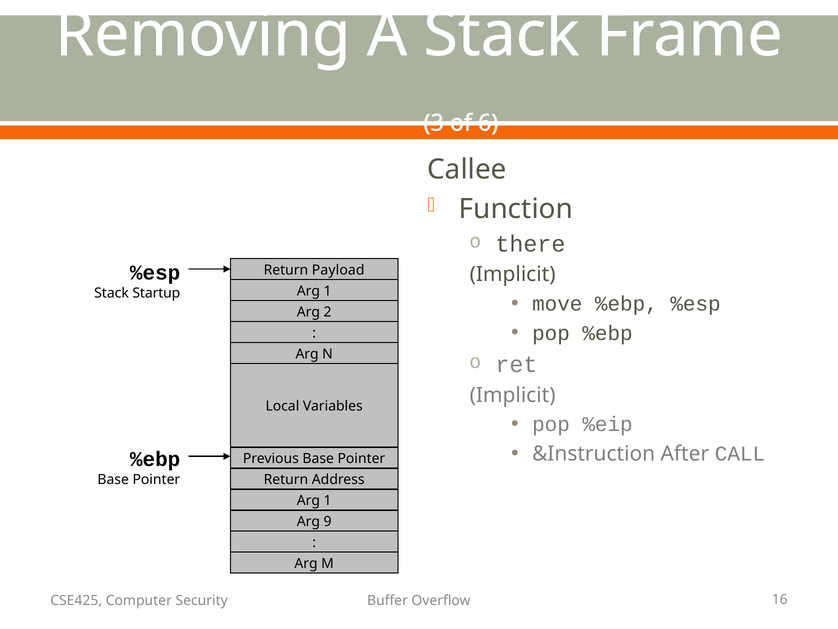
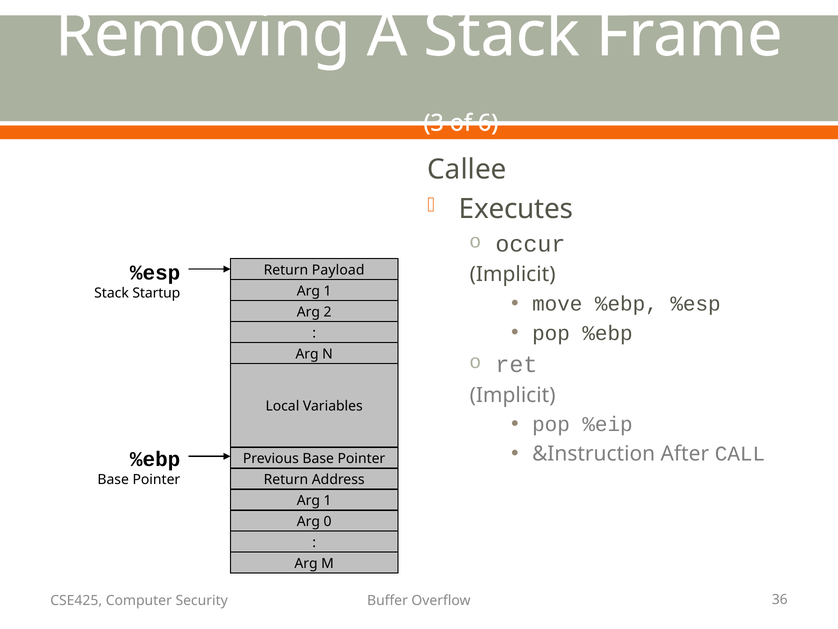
Function: Function -> Executes (516, 209)
there: there -> occur (530, 244)
9: 9 -> 0 (328, 521)
16: 16 -> 36 (780, 599)
